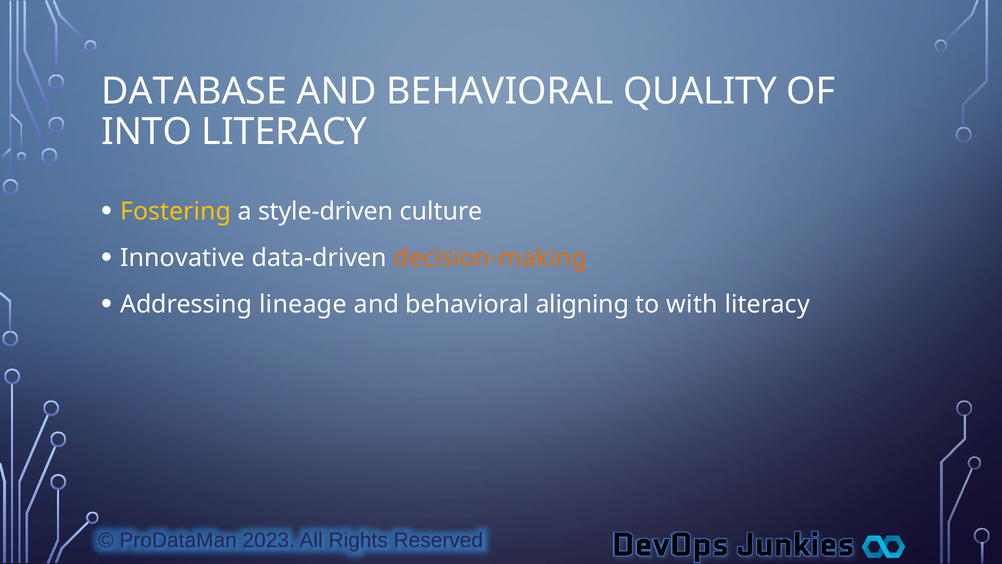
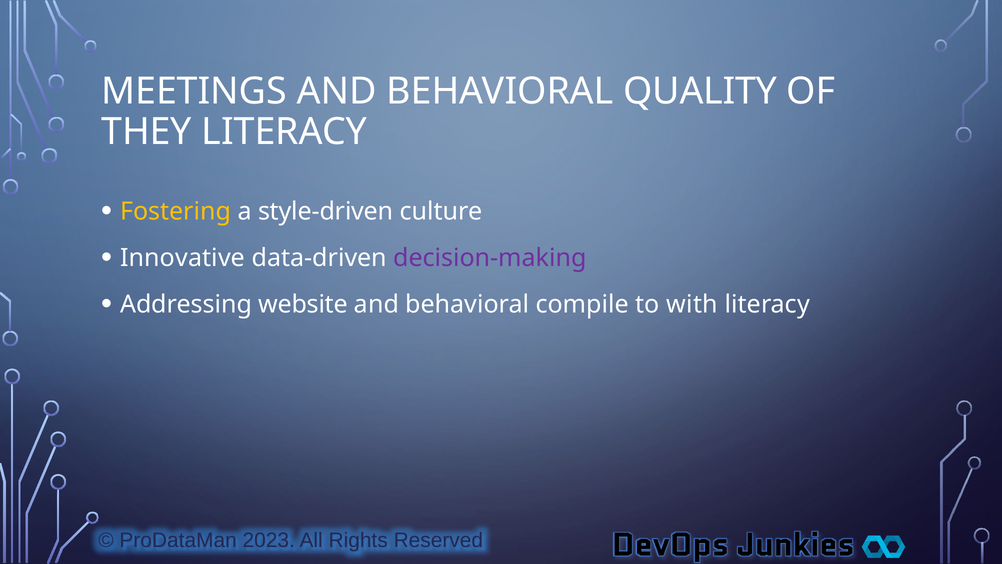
DATABASE: DATABASE -> MEETINGS (194, 91)
INTO: INTO -> THEY (147, 132)
decision-making colour: orange -> purple (490, 258)
lineage: lineage -> website (303, 304)
aligning: aligning -> compile (582, 304)
